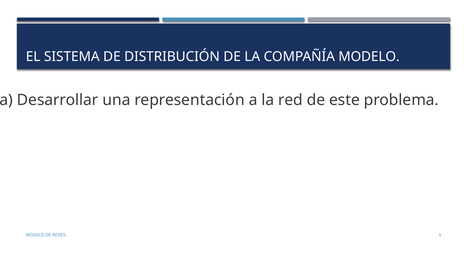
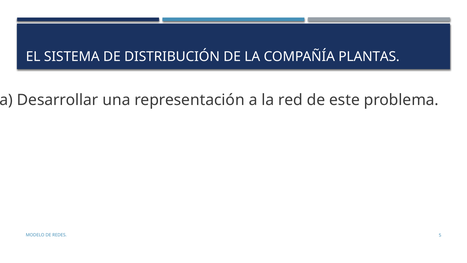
COMPAÑÍA MODELO: MODELO -> PLANTAS (369, 57)
